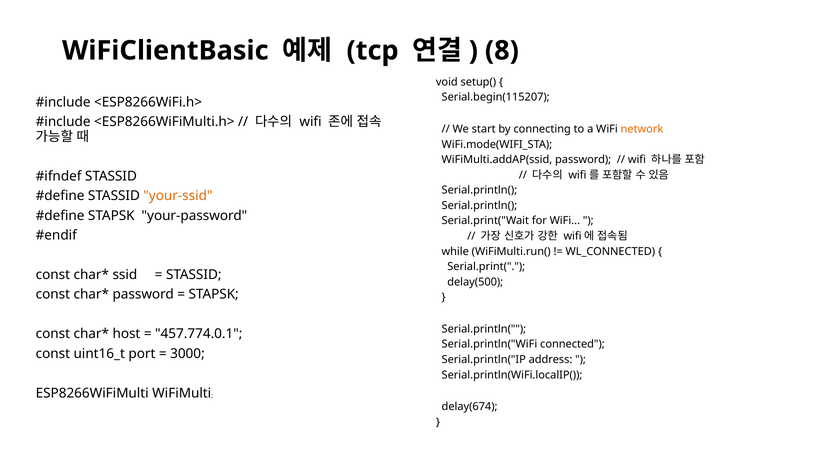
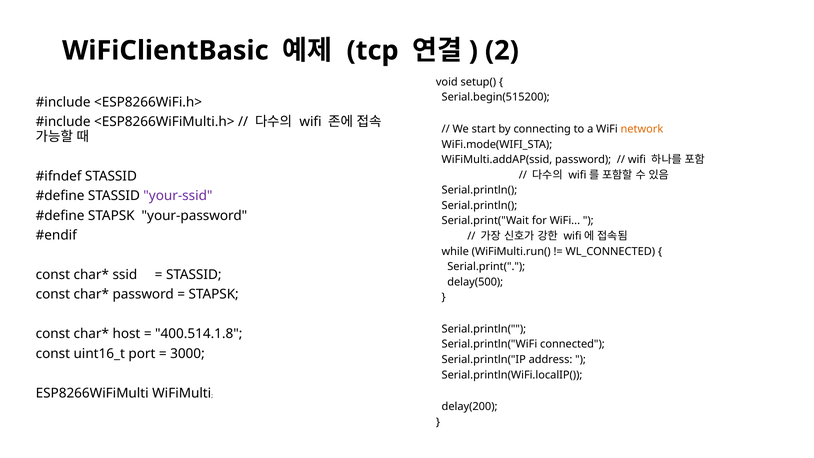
8: 8 -> 2 (502, 51)
Serial.begin(115207: Serial.begin(115207 -> Serial.begin(515200 (496, 97)
your-ssid colour: orange -> purple (178, 196)
457.774.0.1: 457.774.0.1 -> 400.514.1.8 (199, 334)
delay(674: delay(674 -> delay(200 (470, 407)
